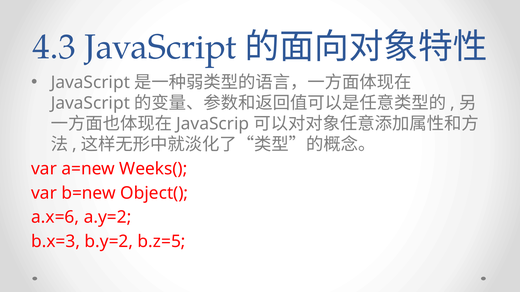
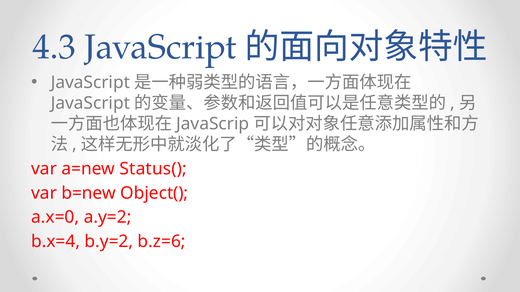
Weeks(: Weeks( -> Status( (153, 169)
a.x=6: a.x=6 -> a.x=0 (55, 218)
b.x=3: b.x=3 -> b.x=4 (56, 242)
b.z=5: b.z=5 -> b.z=6 (162, 242)
